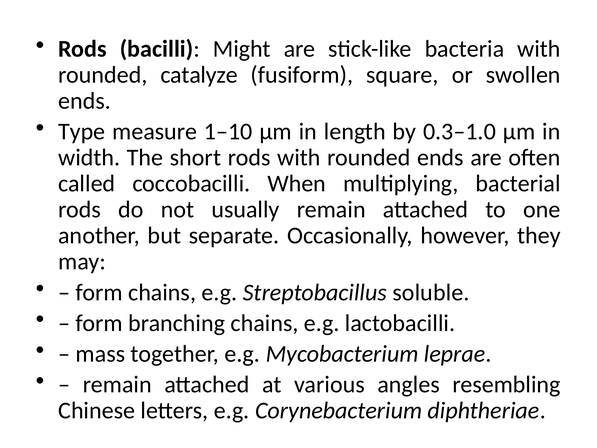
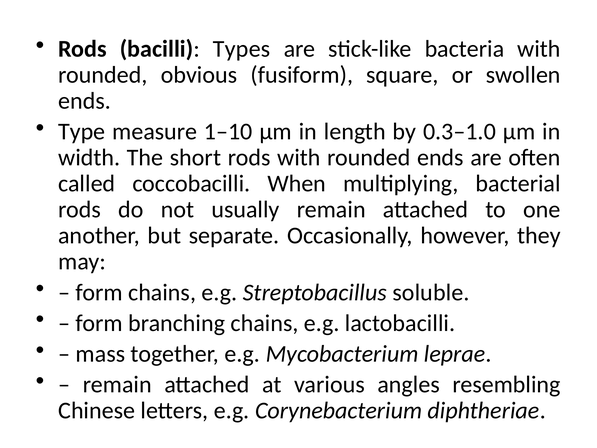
Might: Might -> Types (242, 49)
catalyze: catalyze -> obvious (199, 75)
